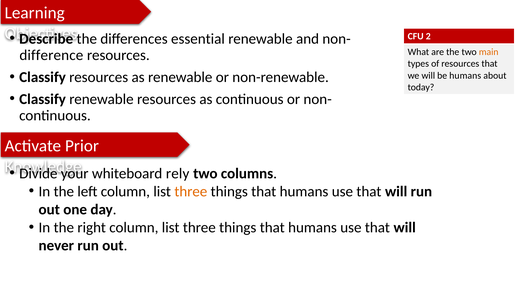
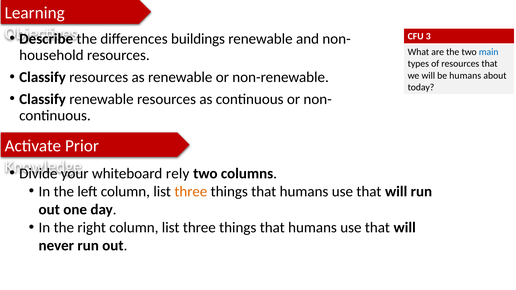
essential: essential -> buildings (198, 39)
2: 2 -> 3 (428, 36)
main colour: orange -> blue (489, 52)
difference: difference -> household (51, 55)
